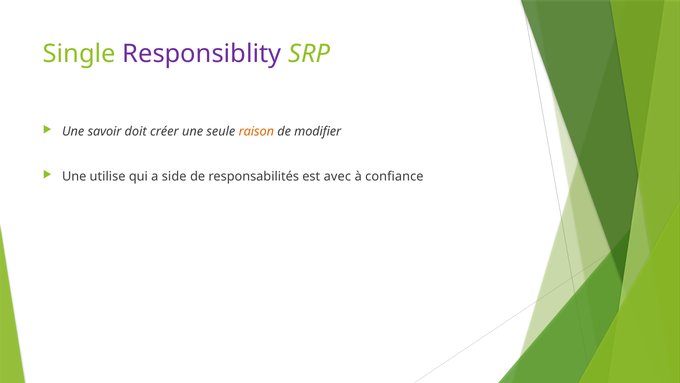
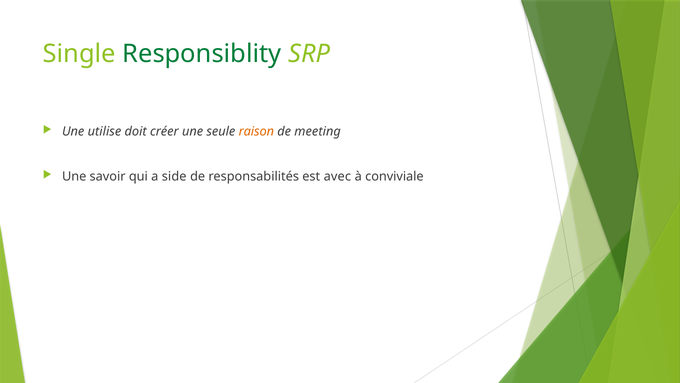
Responsiblity colour: purple -> green (202, 54)
savoir: savoir -> utilise (104, 132)
modifier: modifier -> meeting (318, 132)
utilise: utilise -> savoir (108, 176)
confiance: confiance -> conviviale (394, 176)
